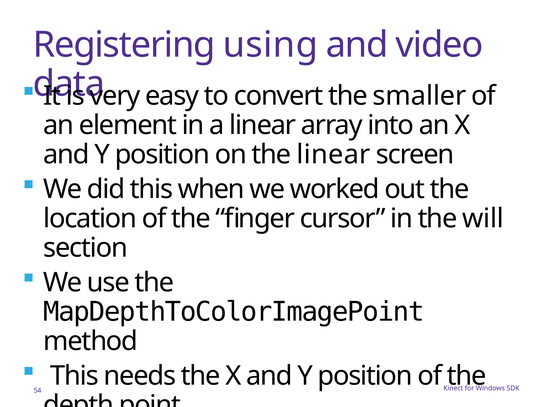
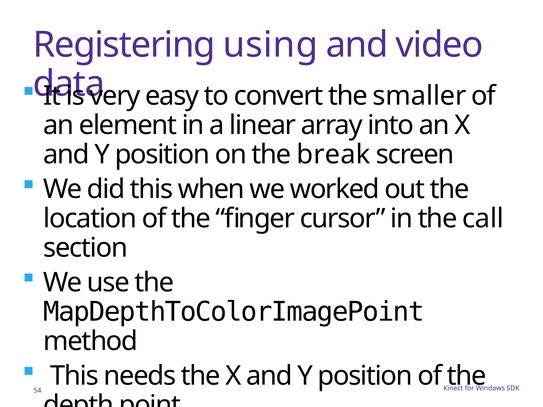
the linear: linear -> break (333, 155)
will: will -> call (483, 219)
